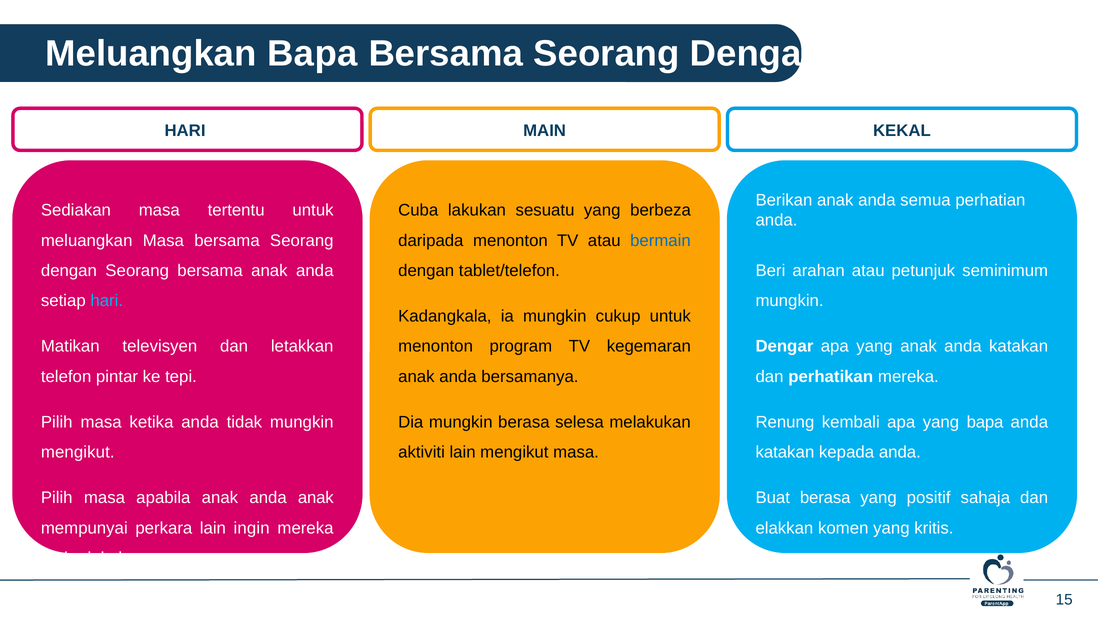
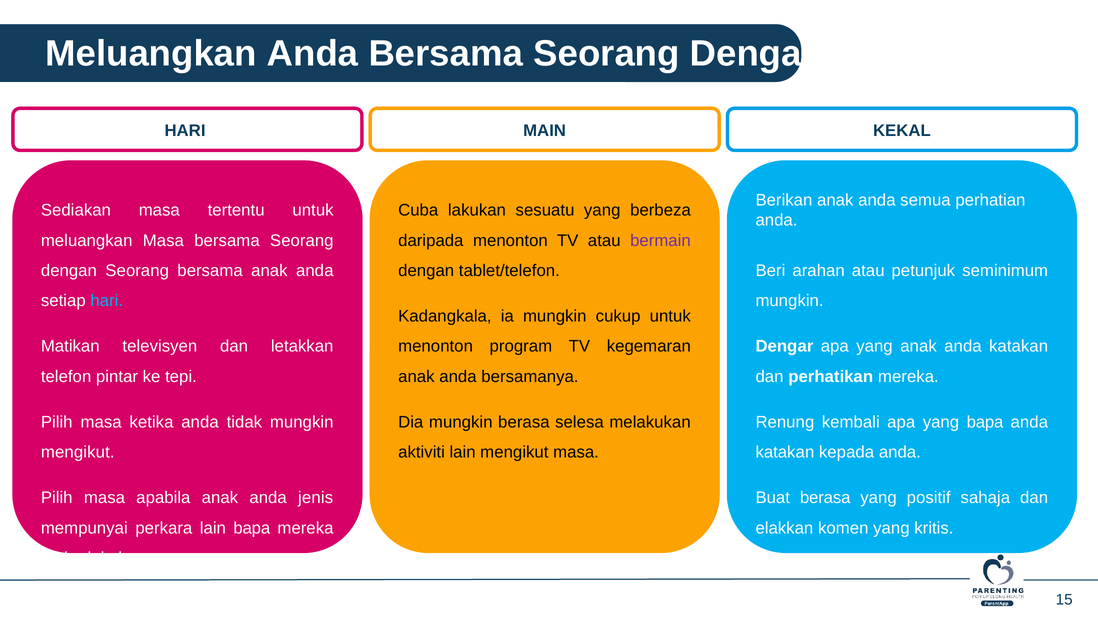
Meluangkan Bapa: Bapa -> Anda (313, 54)
bermain colour: blue -> purple (660, 240)
anda anak: anak -> jenis (316, 498)
lain ingin: ingin -> bapa (252, 528)
